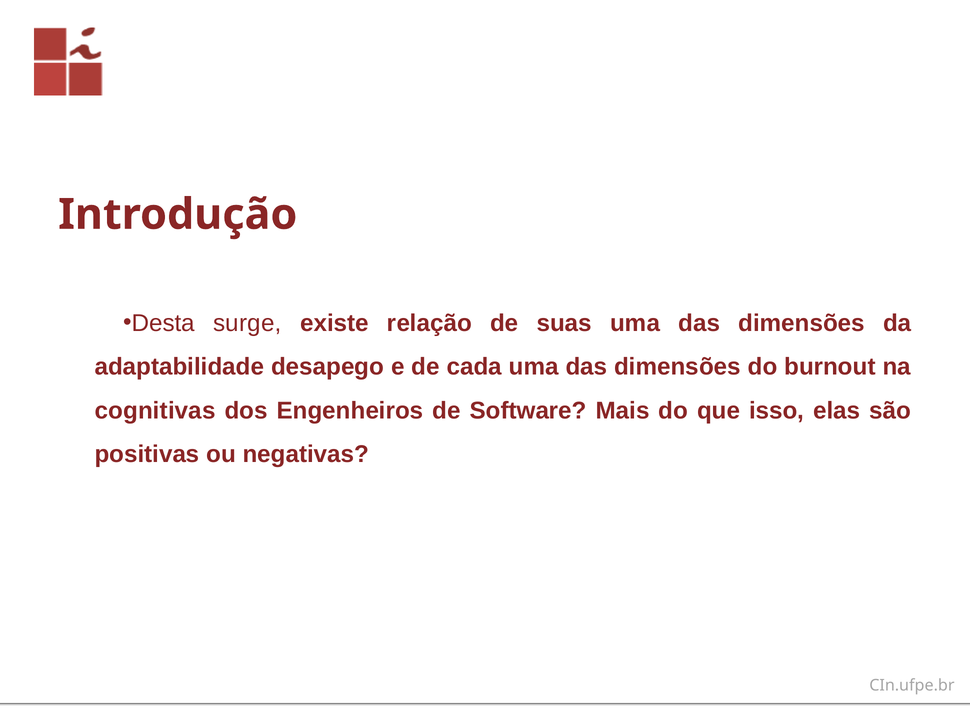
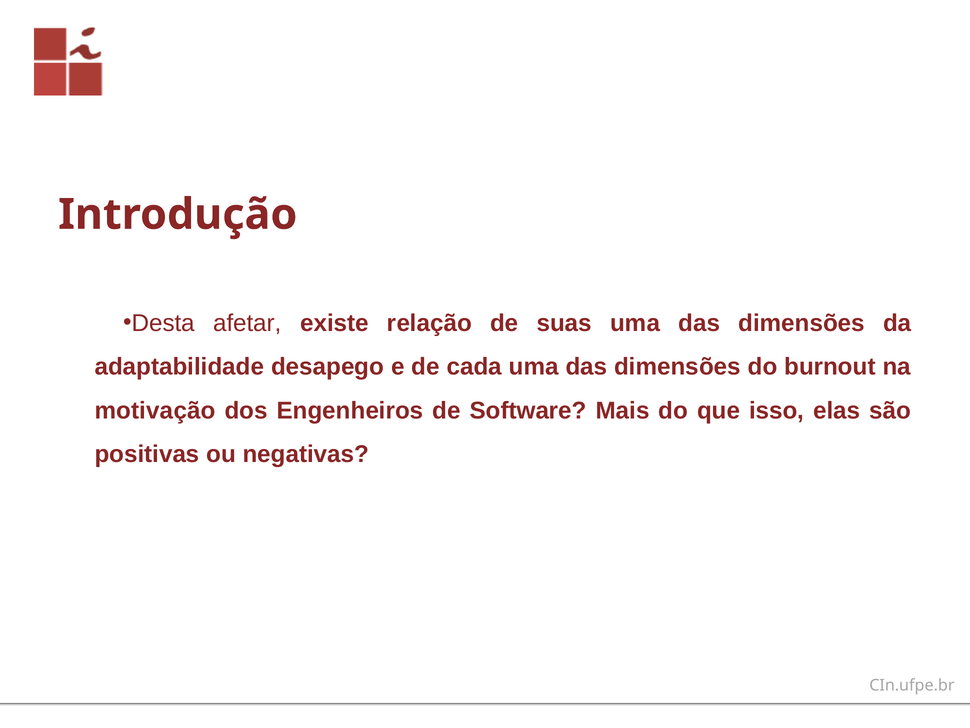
surge: surge -> afetar (247, 323)
cognitivas: cognitivas -> motivação (155, 410)
